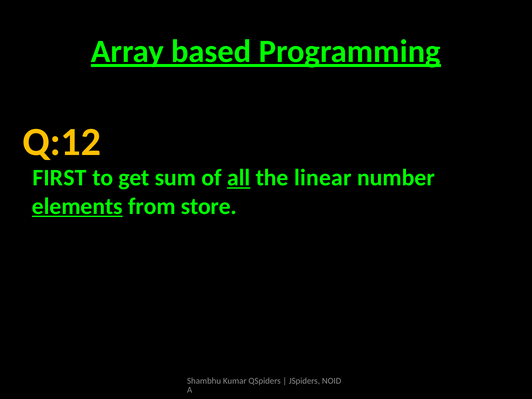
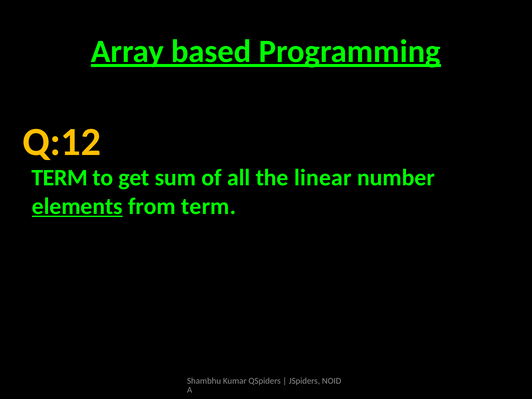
FIRST: FIRST -> TERM (60, 178)
all underline: present -> none (239, 178)
from store: store -> term (209, 206)
